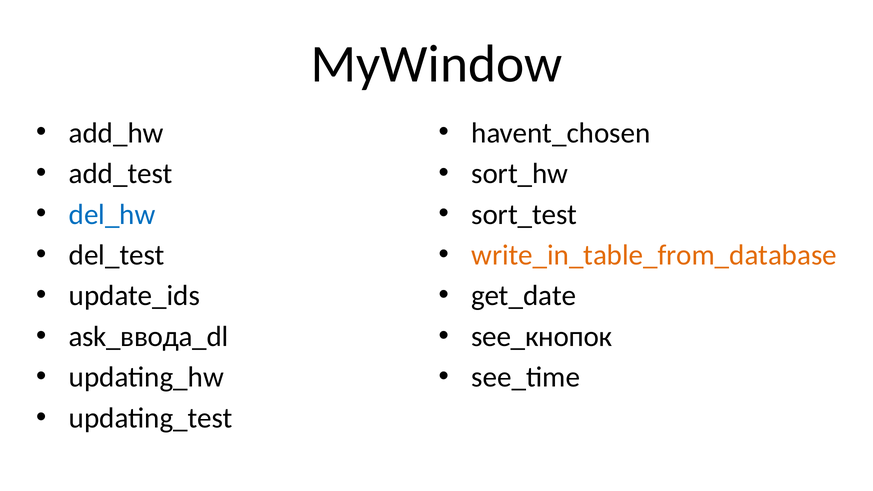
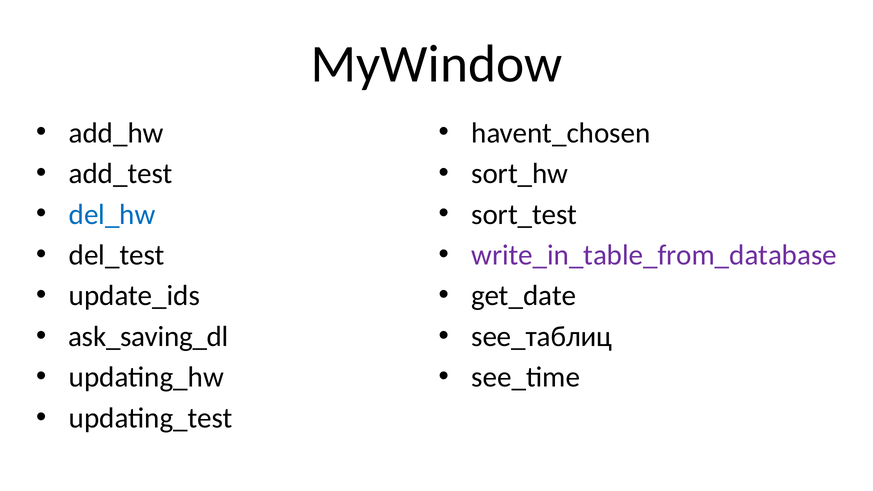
write_in_table_from_database colour: orange -> purple (654, 255)
ask_ввода_dl: ask_ввода_dl -> ask_saving_dl (148, 337)
see_кнопок: see_кнопок -> see_таблиц (542, 337)
